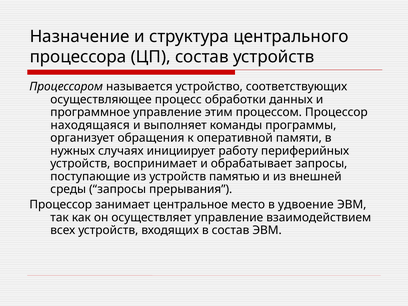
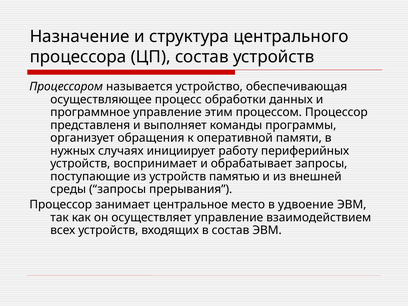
соответствующих: соответствующих -> oбecпeчивaющaя (297, 87)
находящаяся: находящаяся -> представленя (90, 125)
